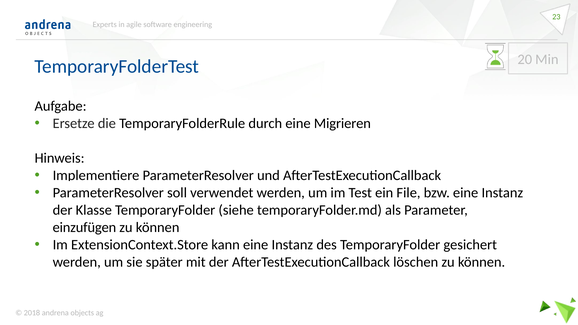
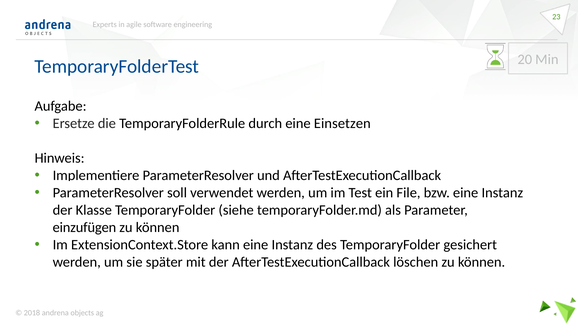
Migrieren: Migrieren -> Einsetzen (342, 124)
